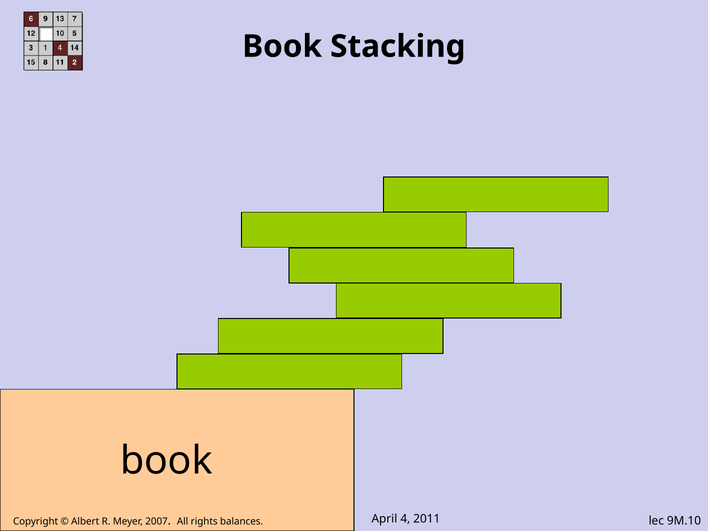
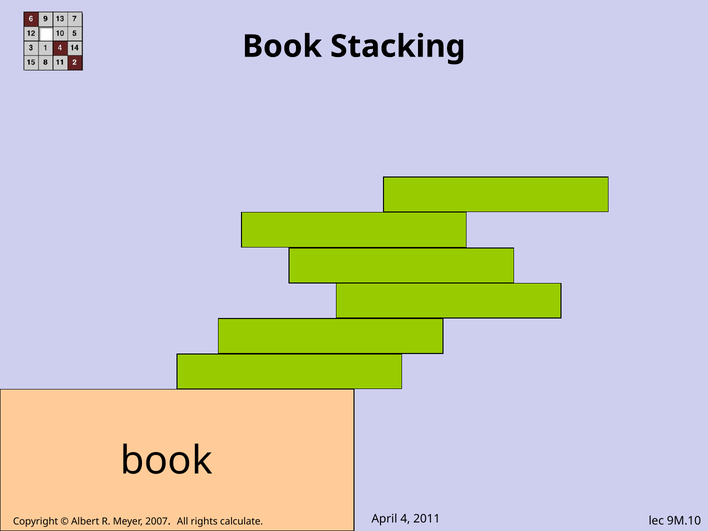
balances: balances -> calculate (242, 521)
